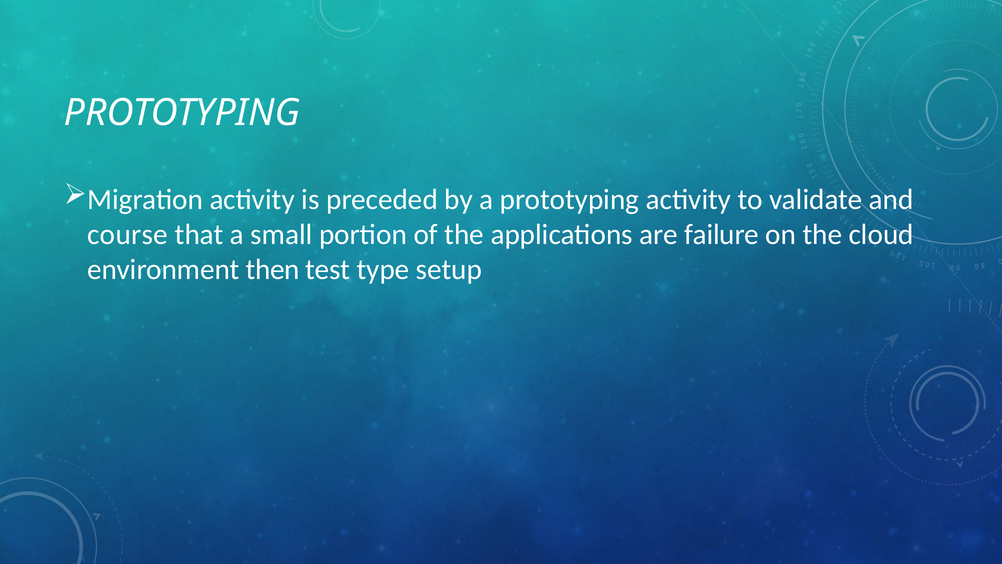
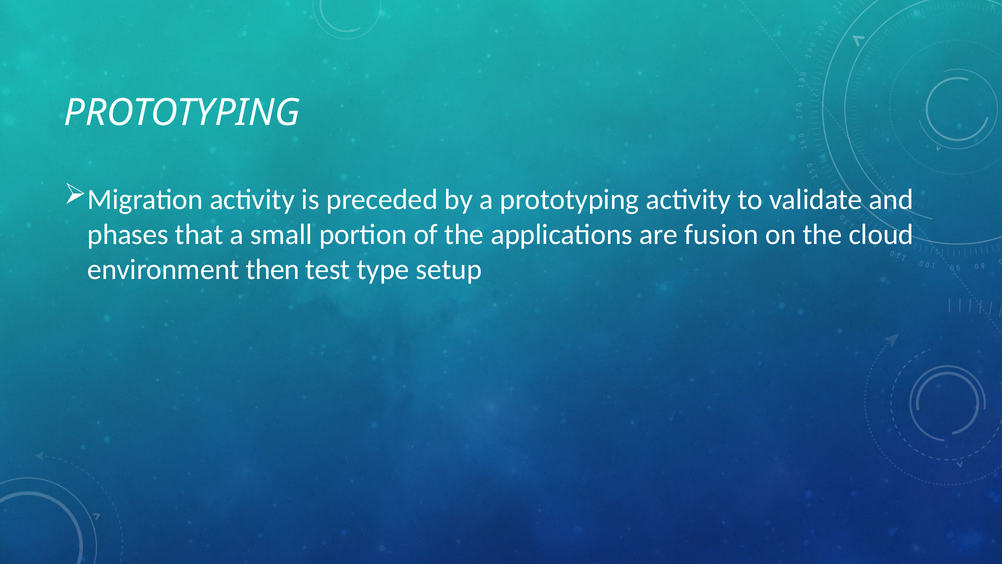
course: course -> phases (128, 234)
failure: failure -> fusion (721, 234)
